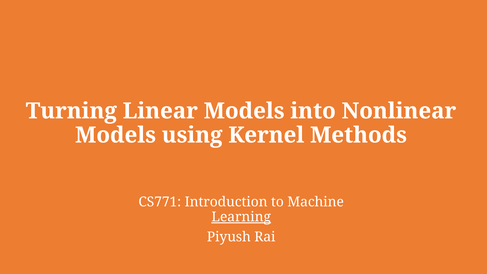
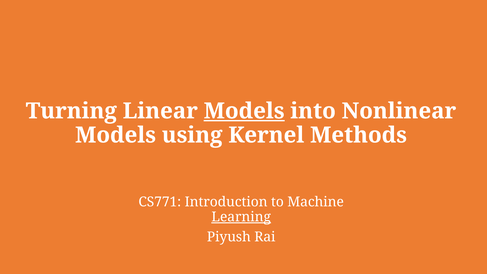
Models underline: none -> present (244, 111)
